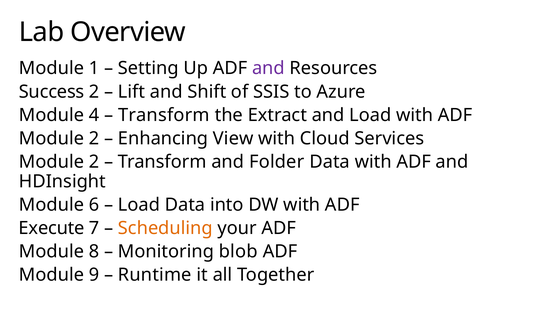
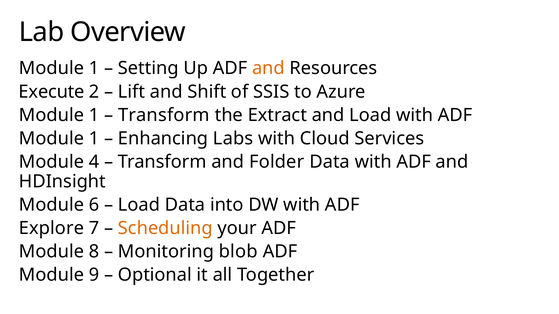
and colour: purple -> orange (268, 68)
Success: Success -> Execute (52, 92)
4: 4 -> 1 (94, 115)
2: 2 -> 1 (94, 139)
View: View -> Labs (233, 139)
2: 2 -> 4 (94, 162)
Execute: Execute -> Explore (51, 229)
Runtime: Runtime -> Optional (155, 275)
